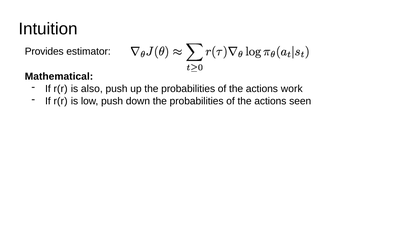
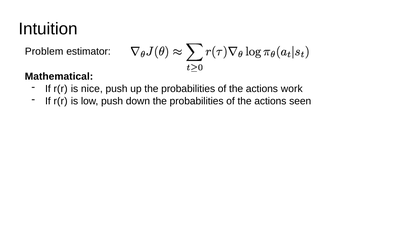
Provides: Provides -> Problem (44, 51)
also: also -> nice (92, 89)
